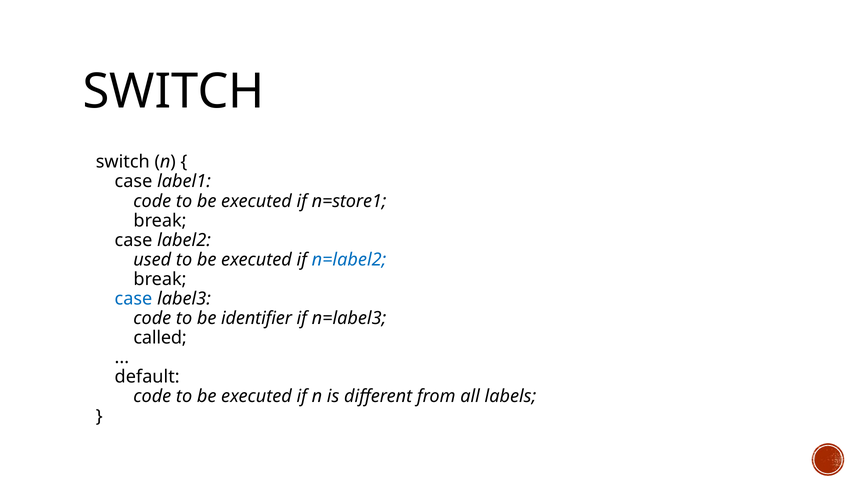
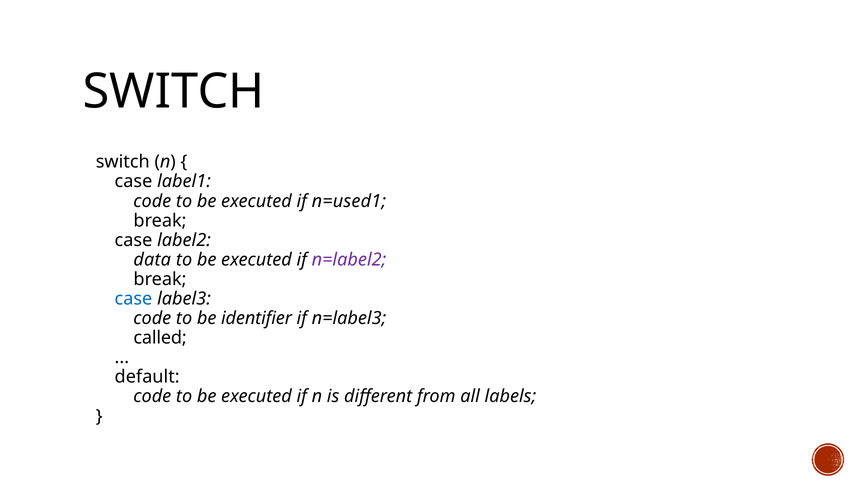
n=store1: n=store1 -> n=used1 (349, 201)
used: used -> data (152, 260)
n=label2 colour: blue -> purple (349, 260)
